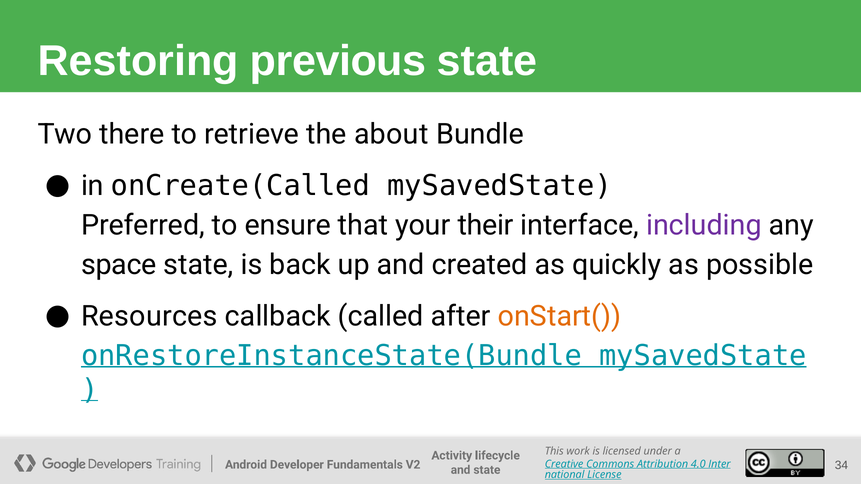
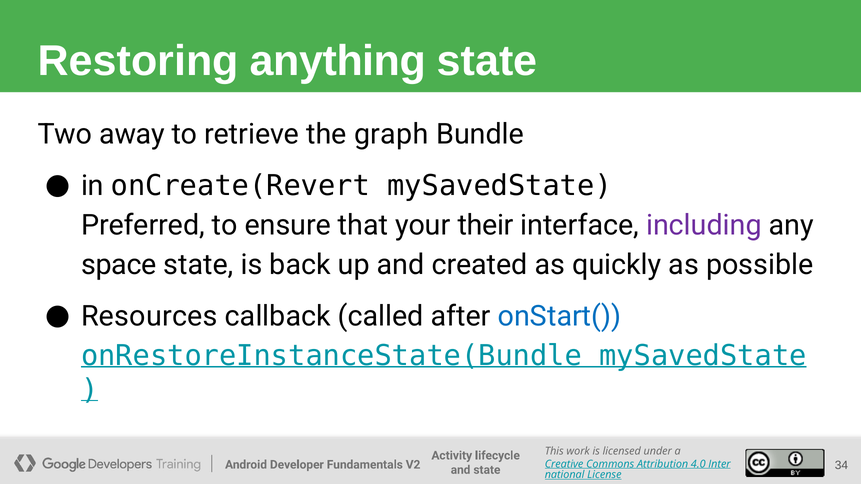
previous: previous -> anything (338, 61)
there: there -> away (132, 134)
about: about -> graph (391, 134)
onCreate(Called: onCreate(Called -> onCreate(Revert (240, 186)
onStart( colour: orange -> blue (559, 317)
